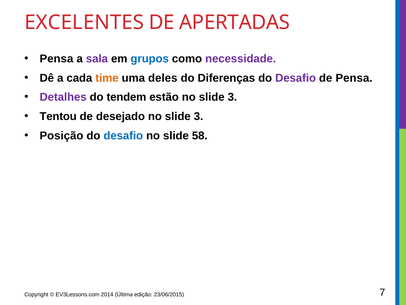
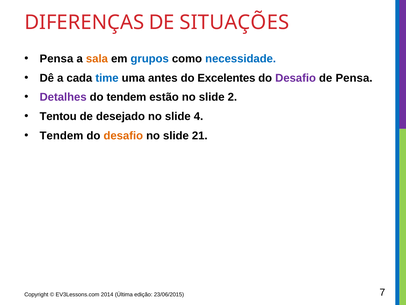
EXCELENTES: EXCELENTES -> DIFERENÇAS (84, 22)
APERTADAS: APERTADAS -> SITUAÇÕES (234, 22)
sala colour: purple -> orange (97, 59)
necessidade colour: purple -> blue (241, 59)
time colour: orange -> blue (107, 78)
deles: deles -> antes (163, 78)
Diferenças: Diferenças -> Excelentes (226, 78)
estão no slide 3: 3 -> 2 (232, 97)
3: 3 -> 4 (199, 116)
Posição: Posição -> Tendem (61, 135)
desafio colour: blue -> orange (123, 135)
58: 58 -> 21 (200, 135)
